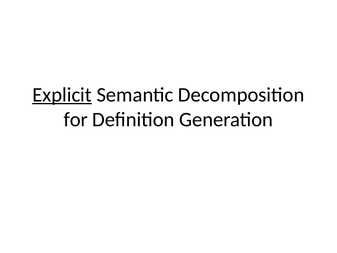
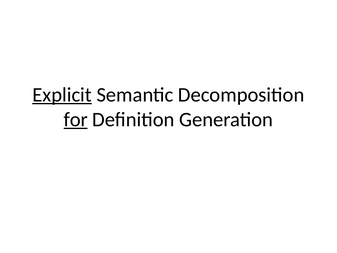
for underline: none -> present (76, 119)
